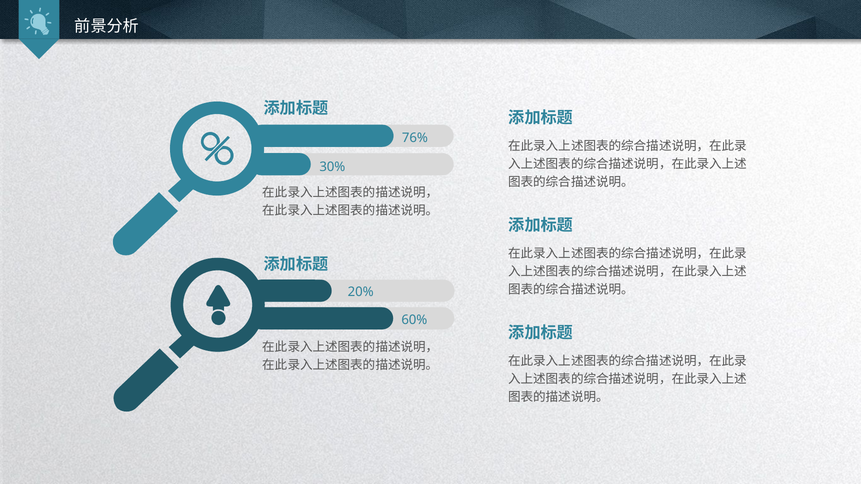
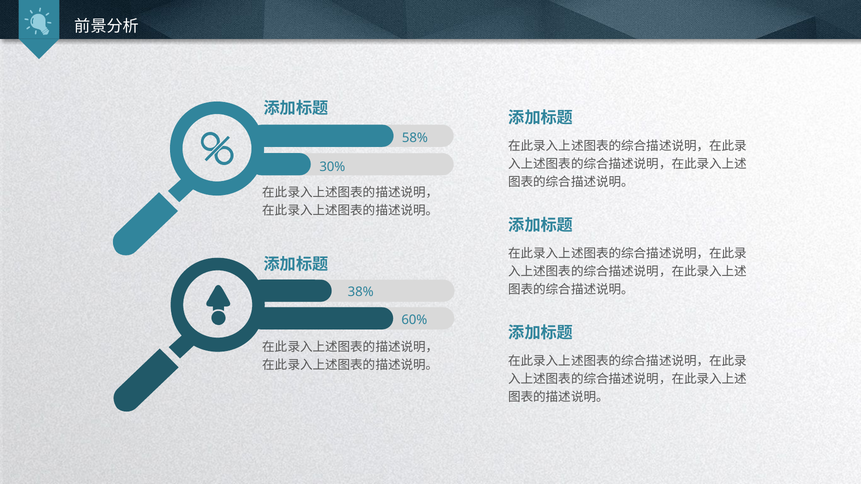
76%: 76% -> 58% (415, 138)
20%: 20% -> 38% (361, 292)
